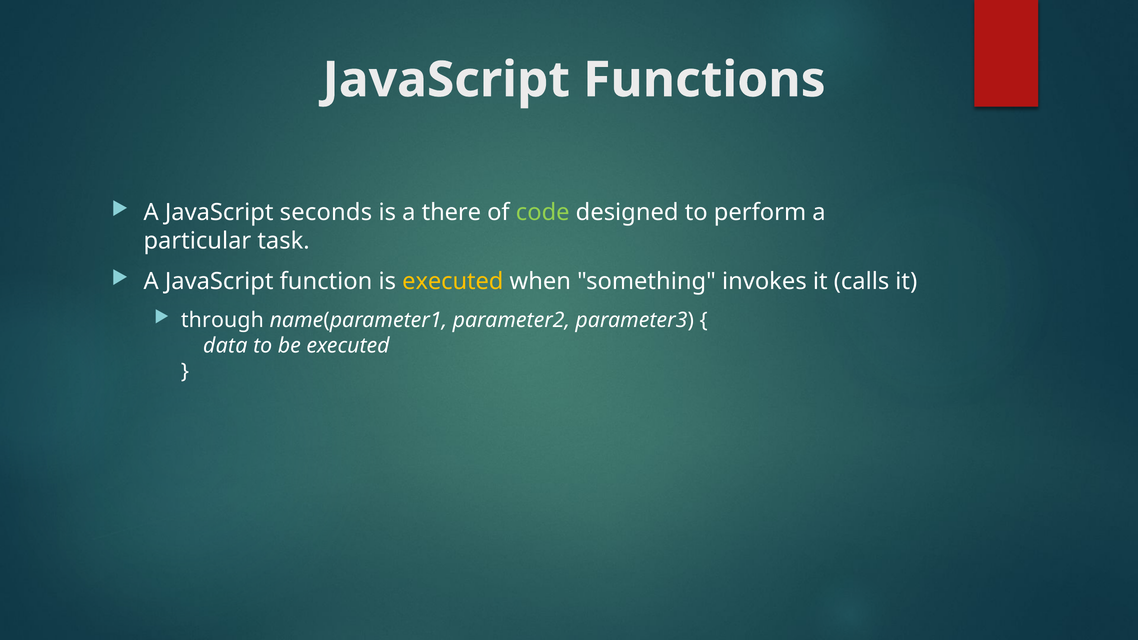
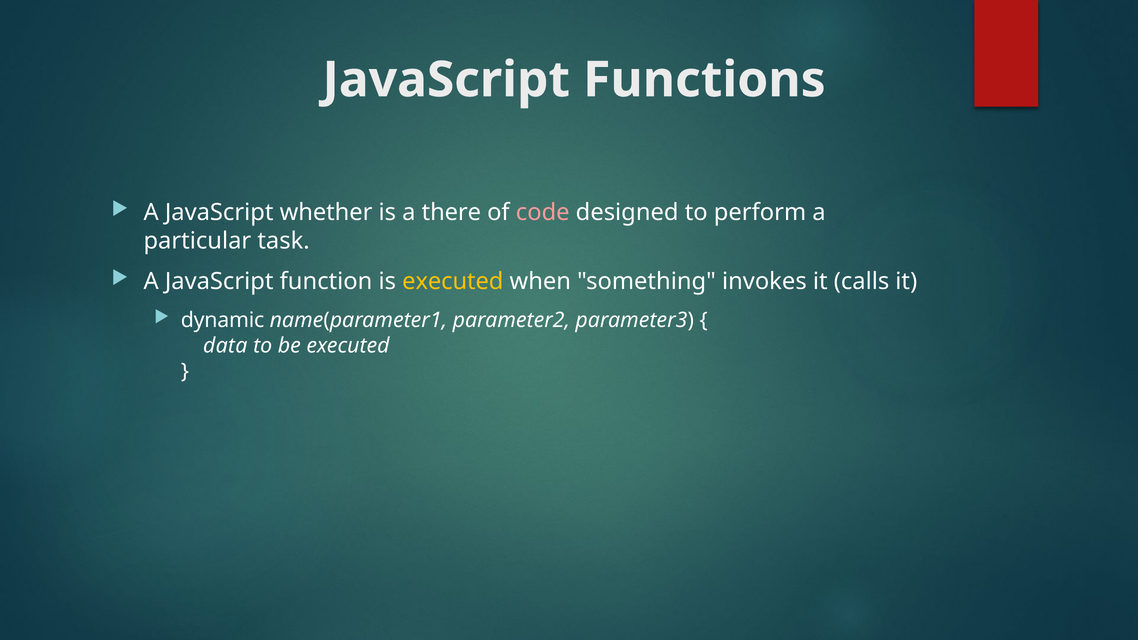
seconds: seconds -> whether (326, 213)
code colour: light green -> pink (543, 213)
through: through -> dynamic (223, 320)
